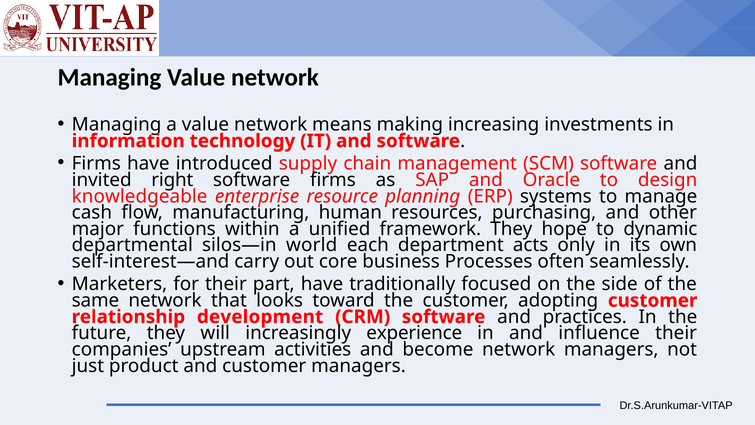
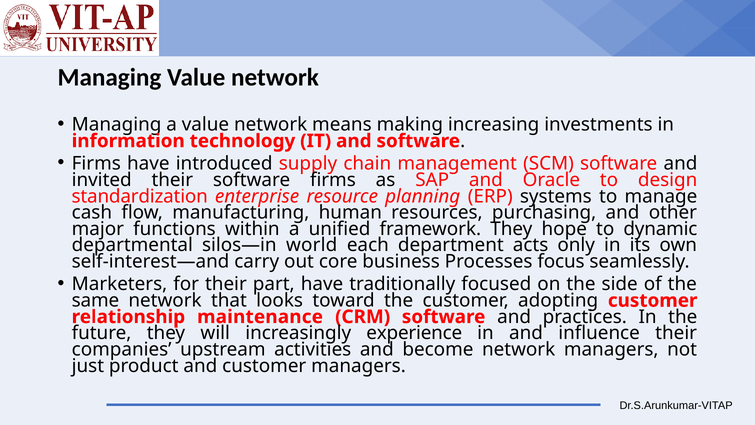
invited right: right -> their (172, 180)
knowledgeable: knowledgeable -> standardization (140, 196)
often: often -> focus (561, 261)
development: development -> maintenance (260, 317)
